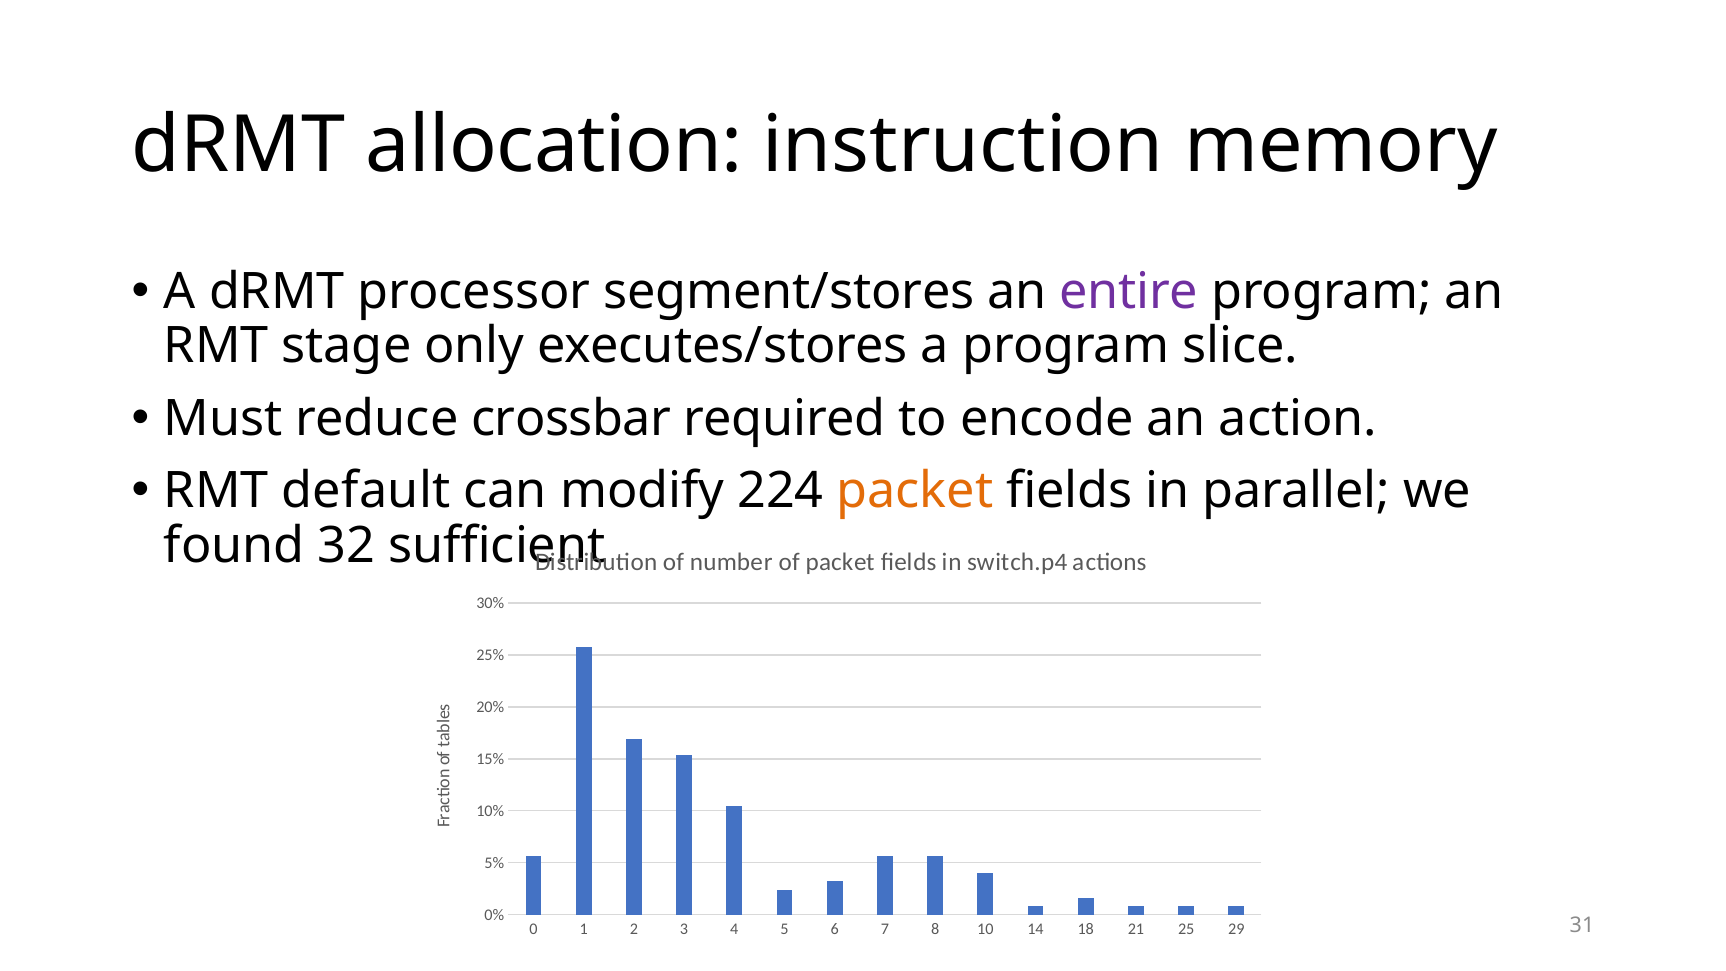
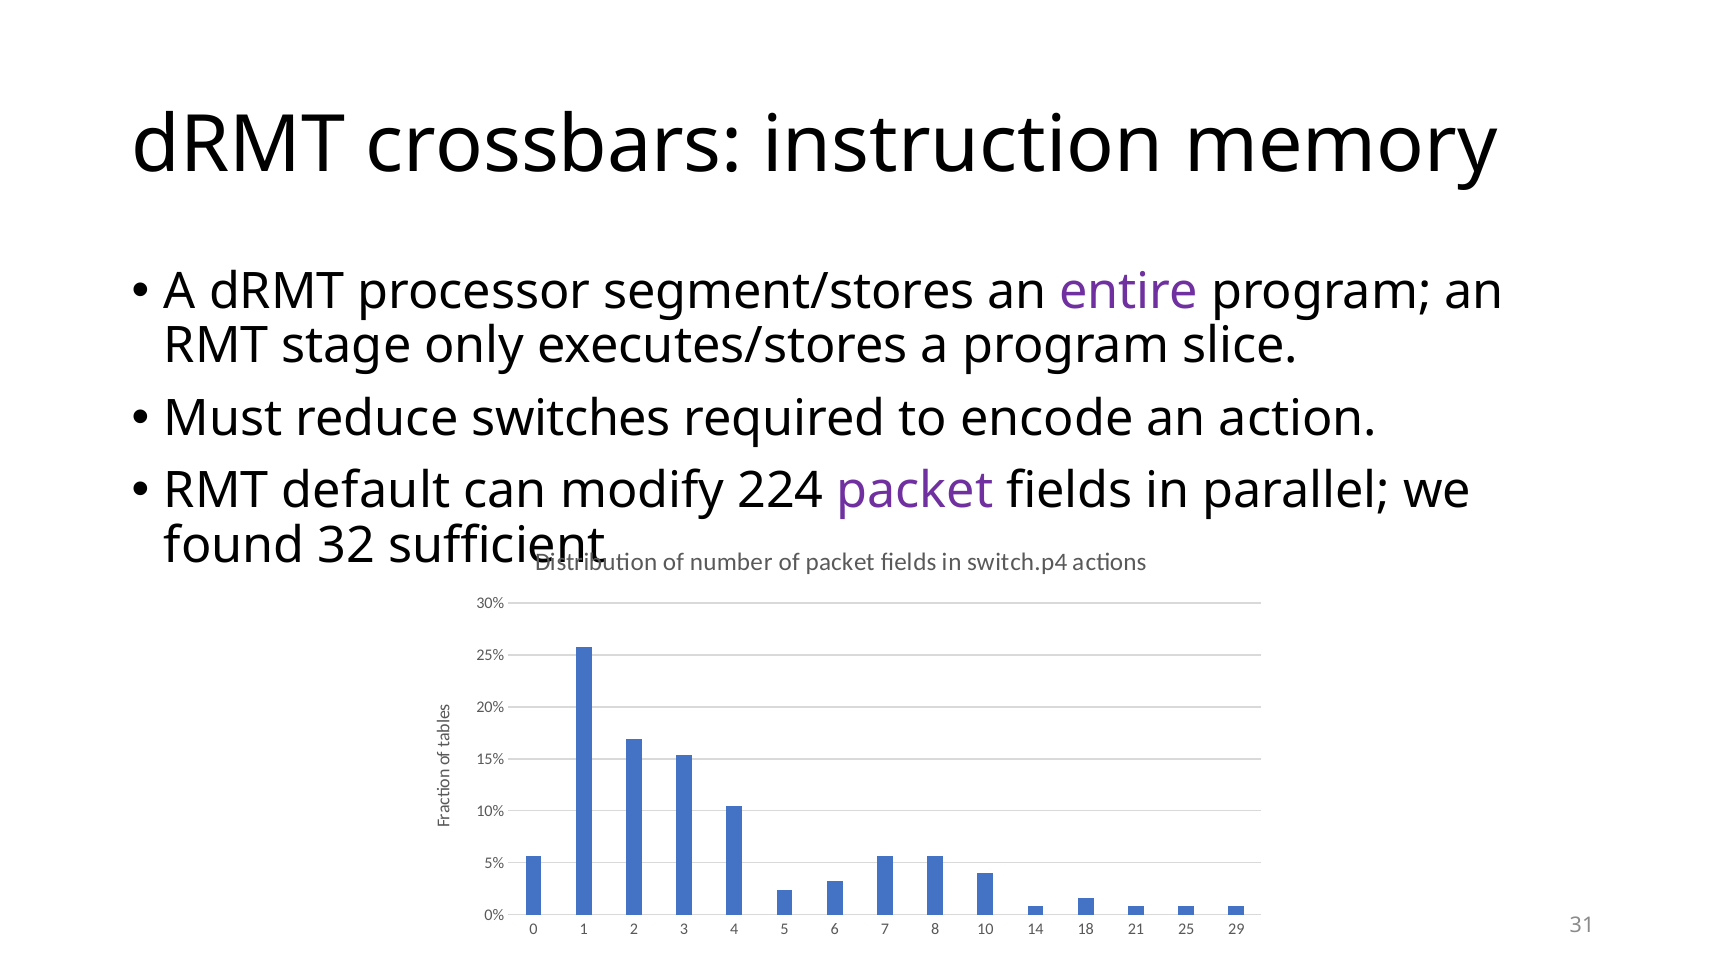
allocation: allocation -> crossbars (554, 145)
crossbar: crossbar -> switches (571, 419)
packet colour: orange -> purple (915, 491)
